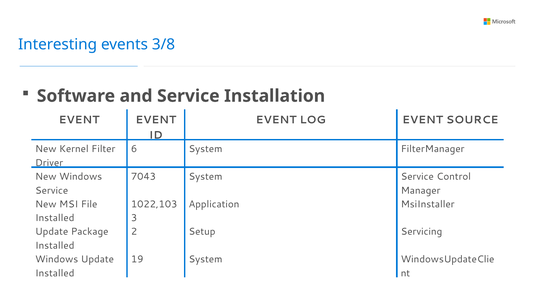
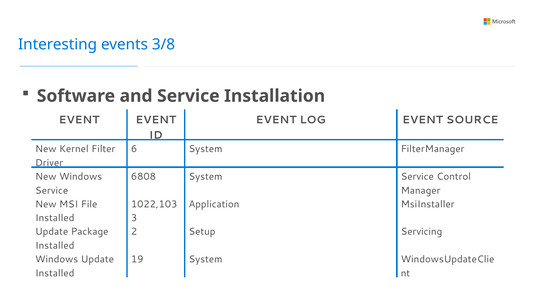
7043: 7043 -> 6808 (143, 177)
